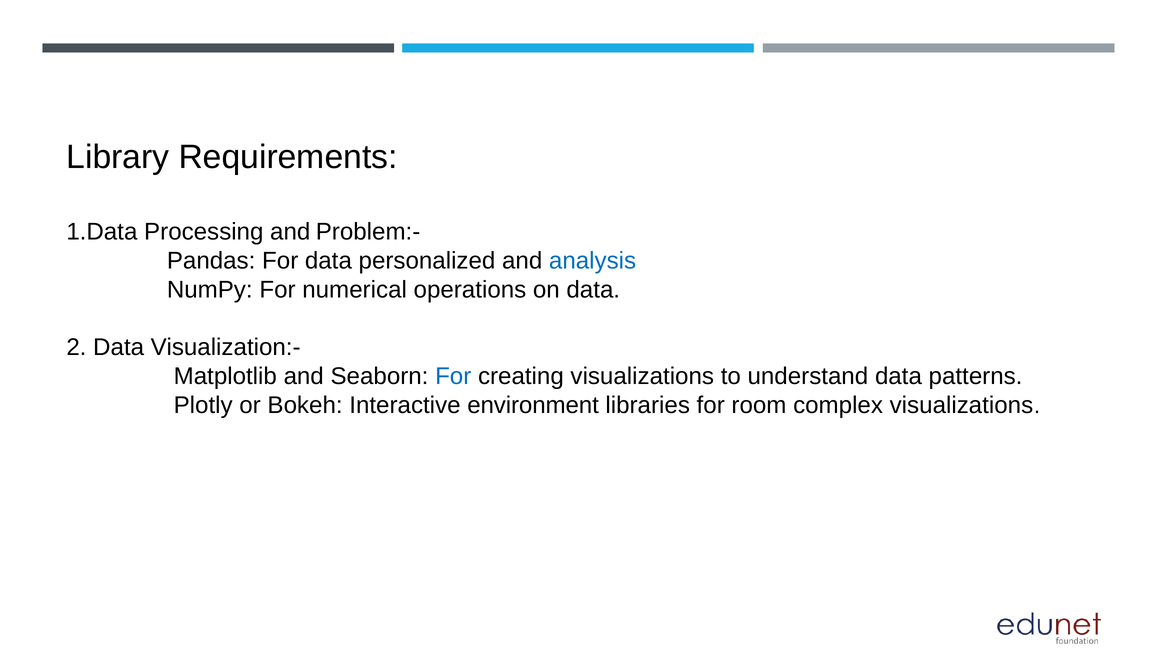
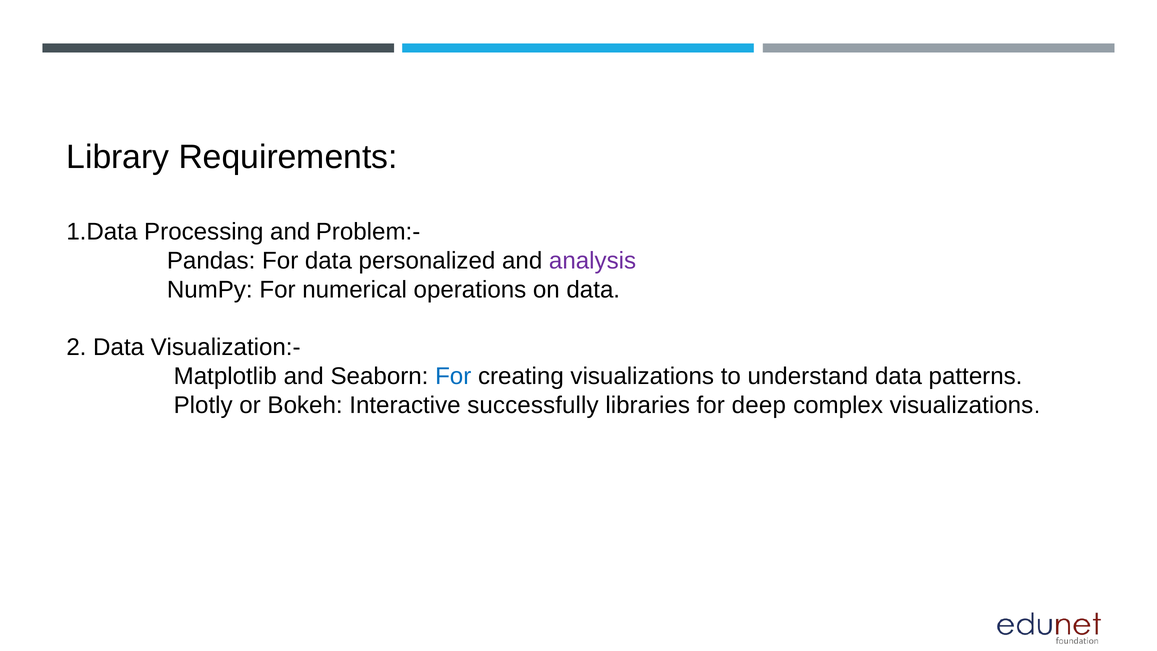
analysis colour: blue -> purple (593, 261)
environment: environment -> successfully (533, 405)
room: room -> deep (759, 405)
